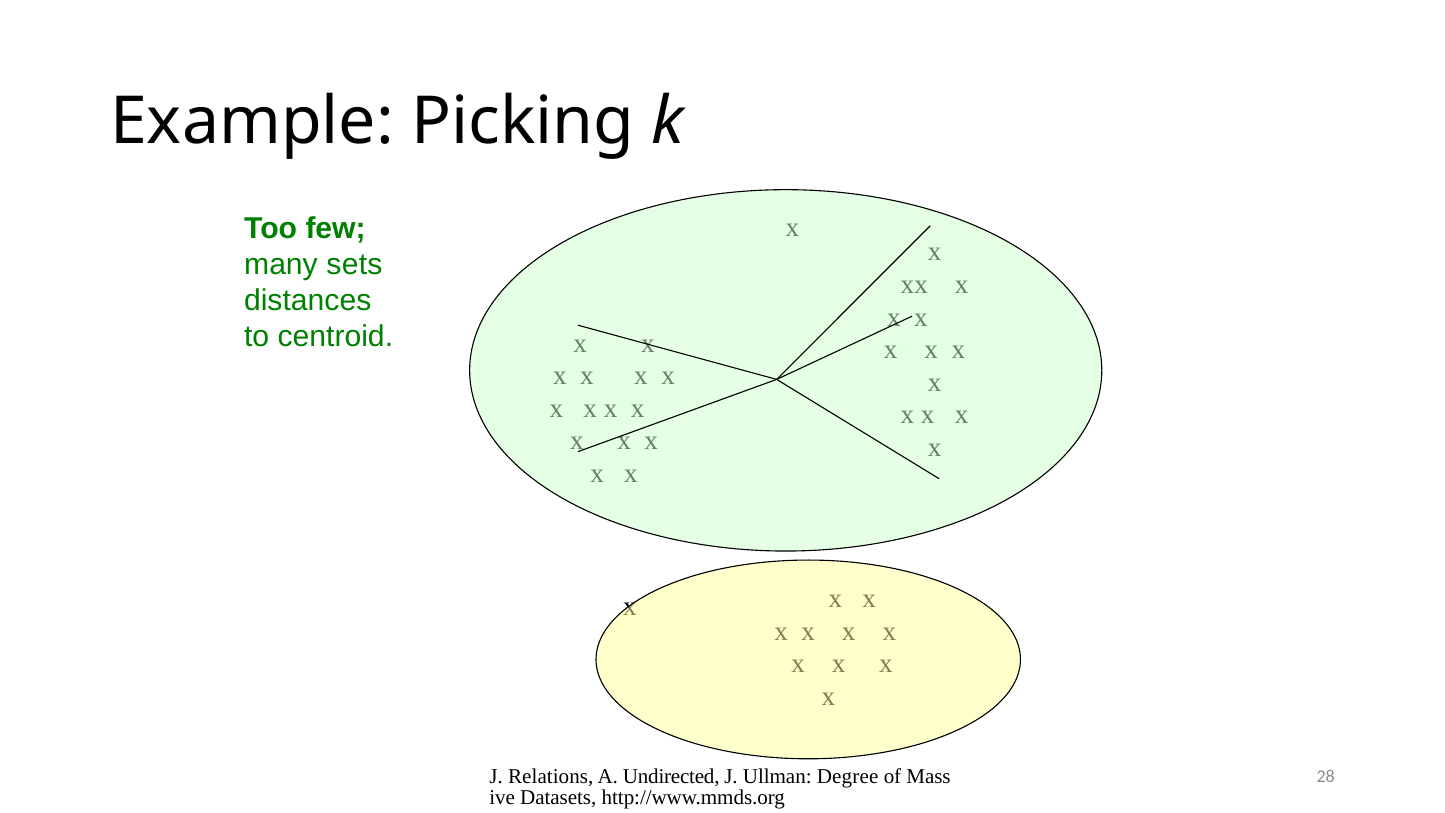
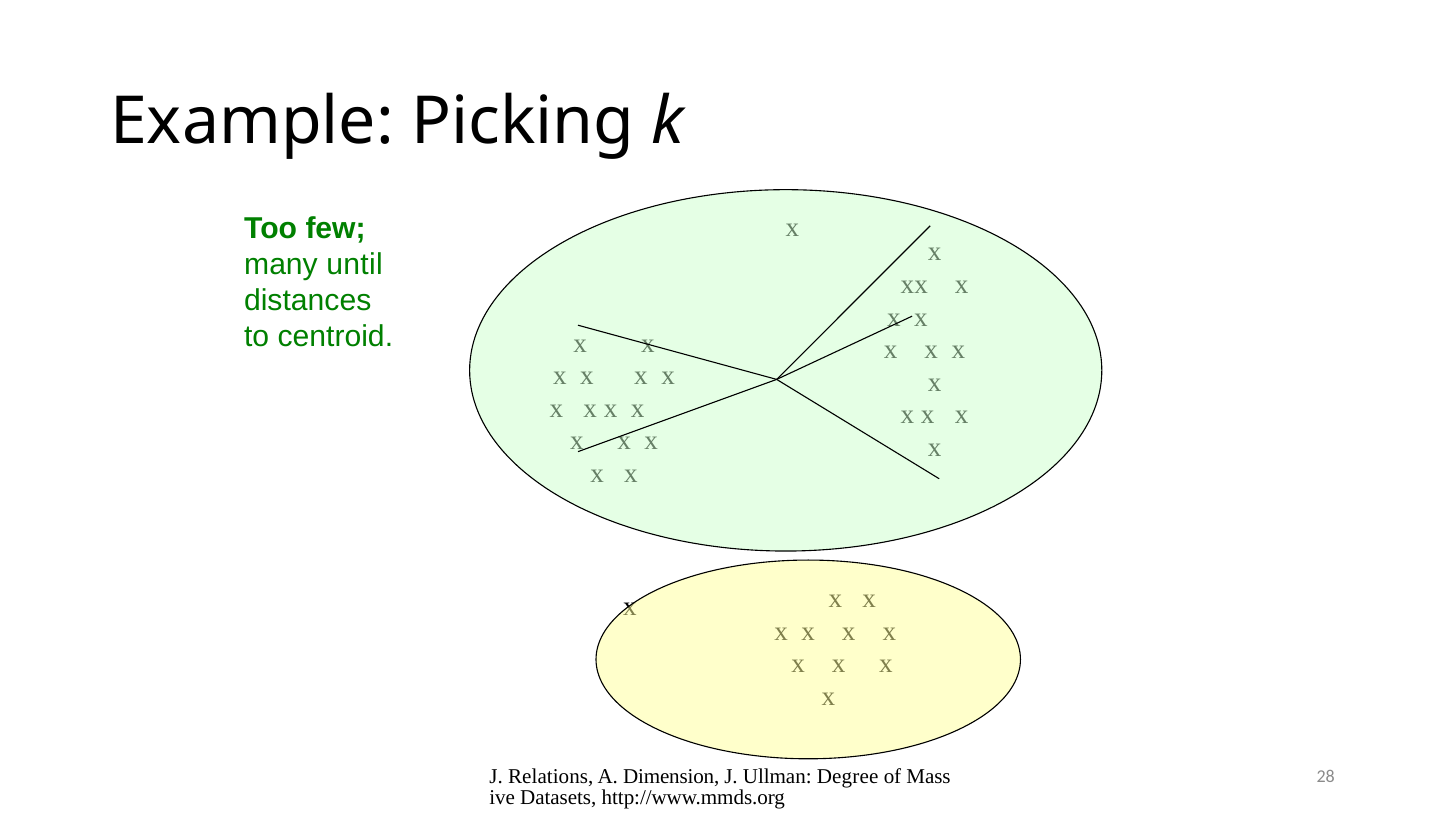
sets: sets -> until (354, 264)
Undirected: Undirected -> Dimension (671, 776)
